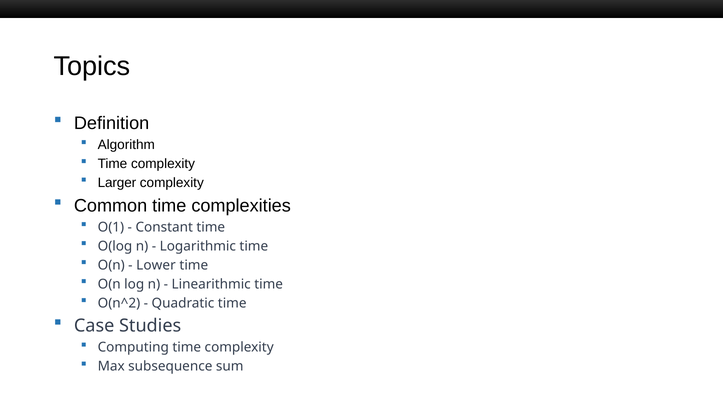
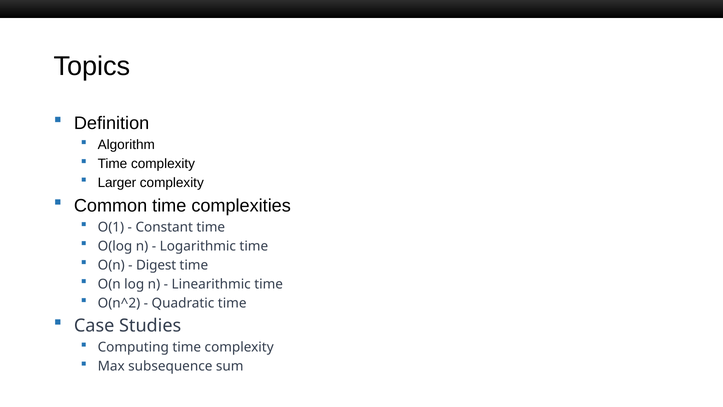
Lower: Lower -> Digest (156, 265)
